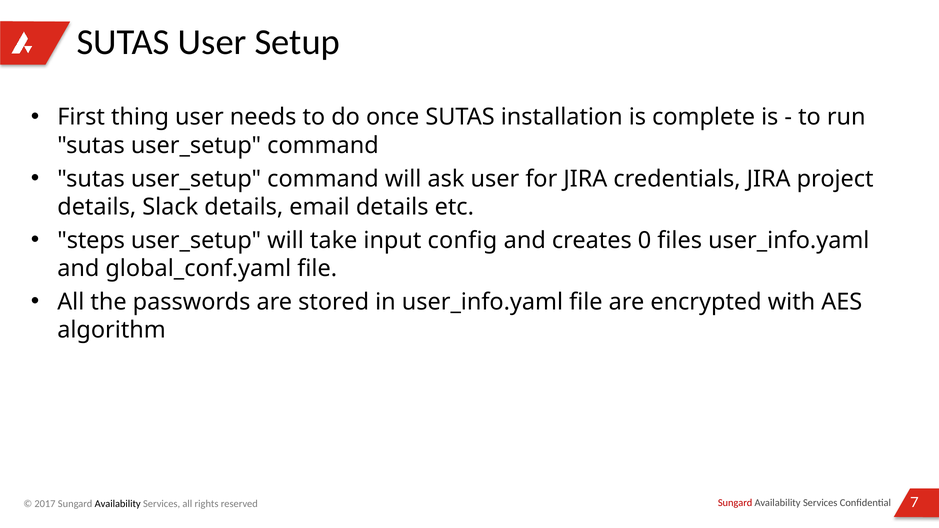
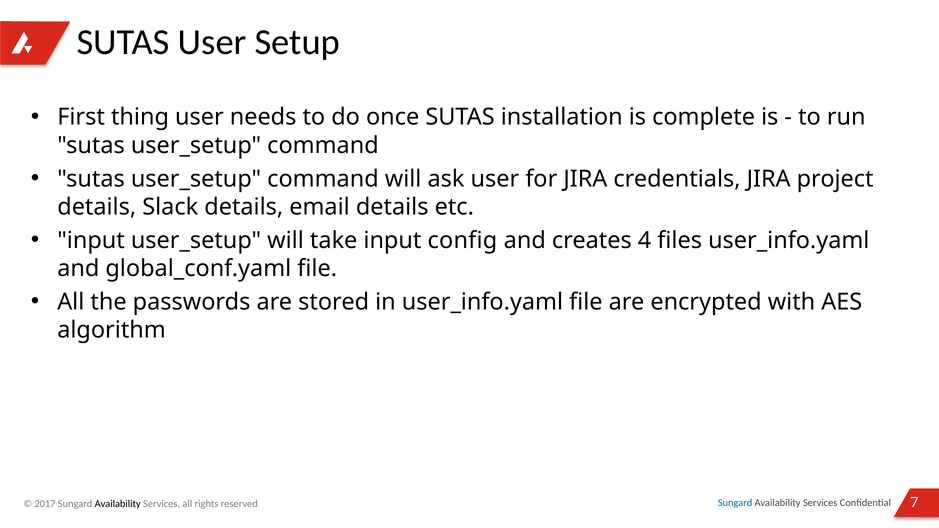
steps: steps -> input (91, 240)
0: 0 -> 4 (645, 240)
Sungard colour: red -> blue (735, 503)
